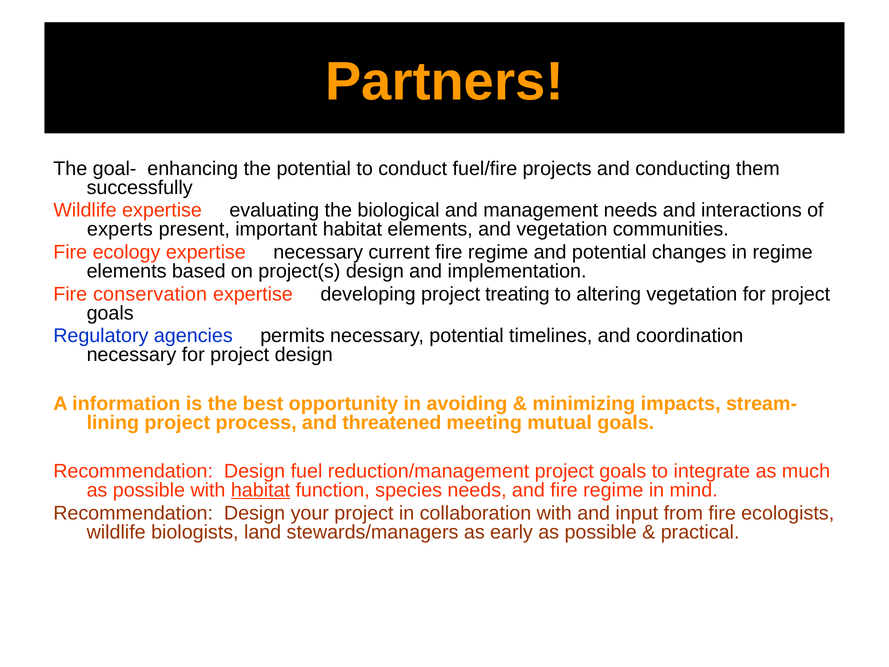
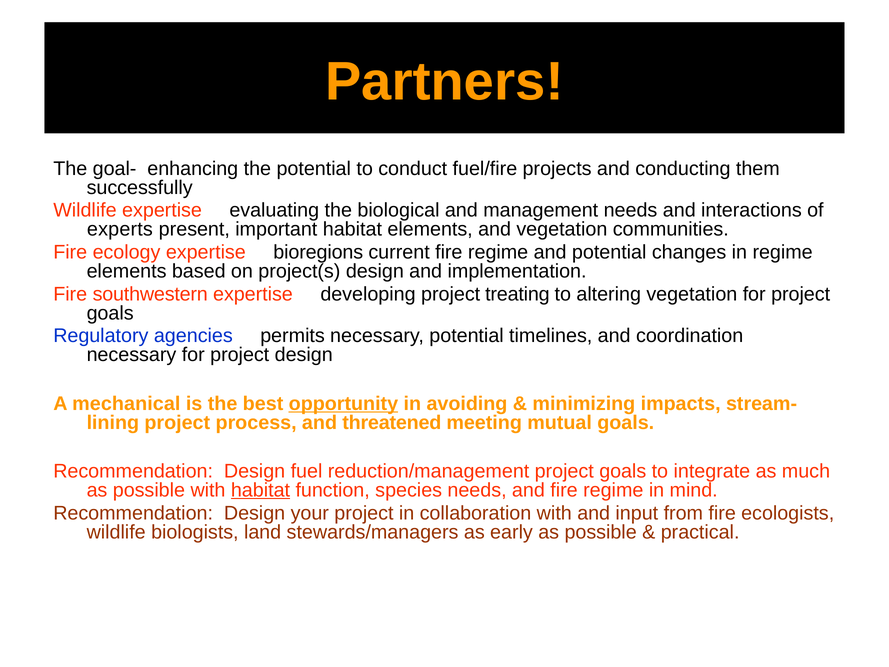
expertise necessary: necessary -> bioregions (318, 252)
conservation: conservation -> southwestern (150, 294)
information: information -> mechanical (126, 403)
opportunity underline: none -> present (343, 403)
